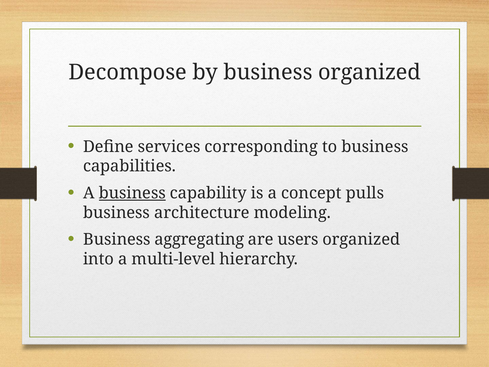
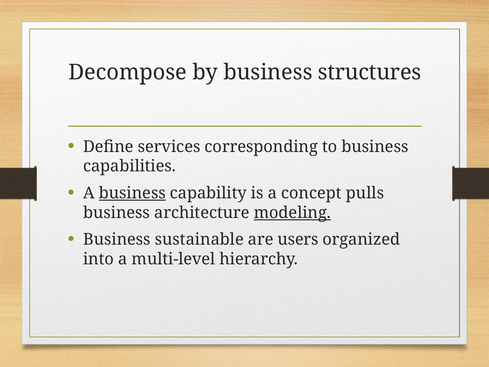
business organized: organized -> structures (370, 72)
modeling underline: none -> present (292, 213)
aggregating: aggregating -> sustainable (199, 239)
